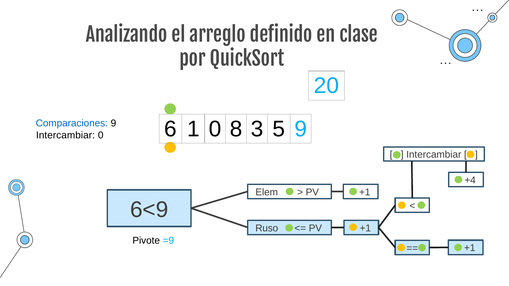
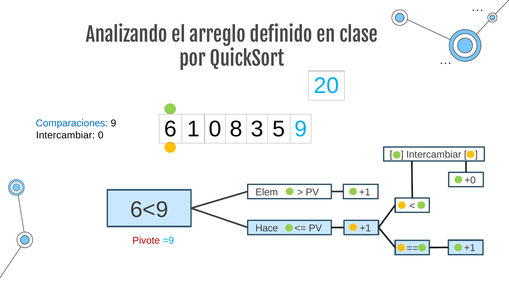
+4: +4 -> +0 (470, 180)
Ruso: Ruso -> Hace (267, 228)
Pivote colour: black -> red (146, 241)
